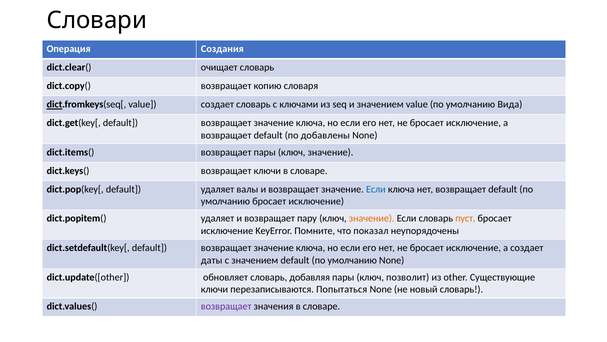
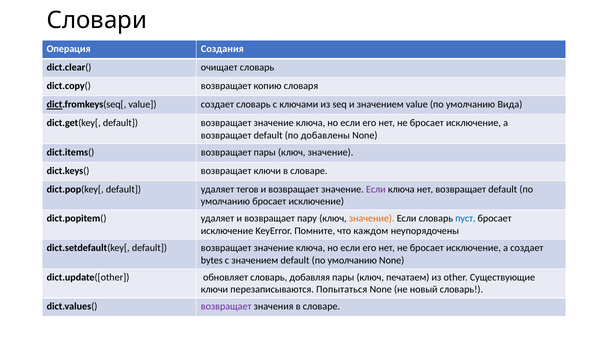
валы: валы -> тегов (247, 189)
Если colour: blue -> purple (376, 189)
пуст colour: orange -> blue (465, 218)
показал: показал -> каждом (371, 231)
даты: даты -> bytes (212, 260)
позволит: позволит -> печатаем (408, 277)
